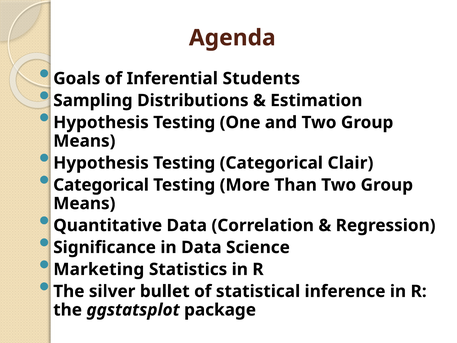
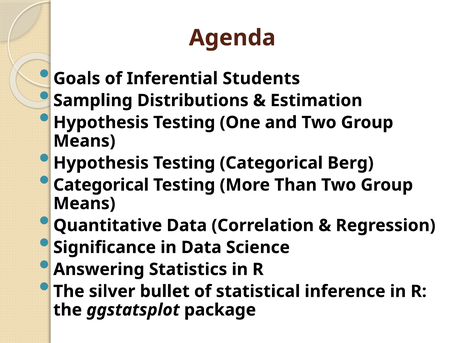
Clair: Clair -> Berg (351, 163)
Marketing: Marketing -> Answering (99, 269)
